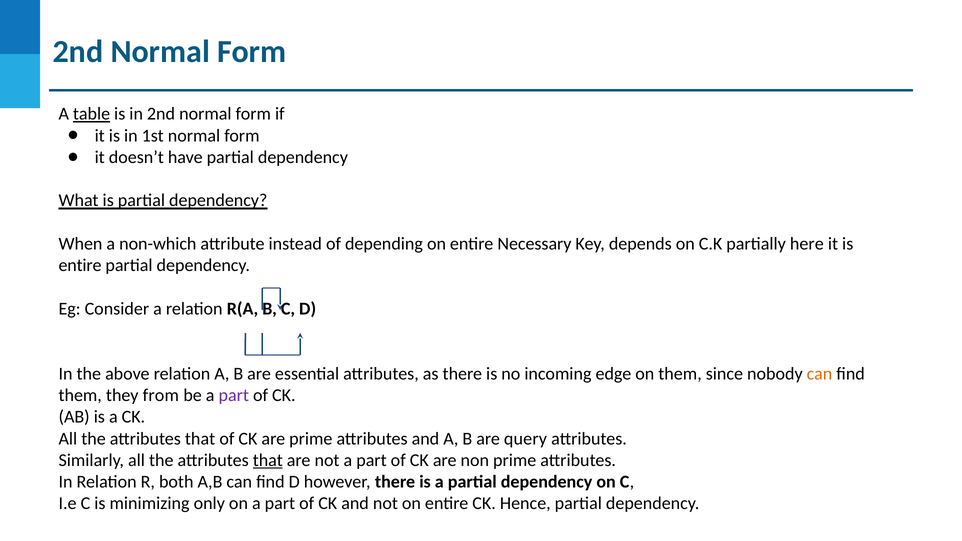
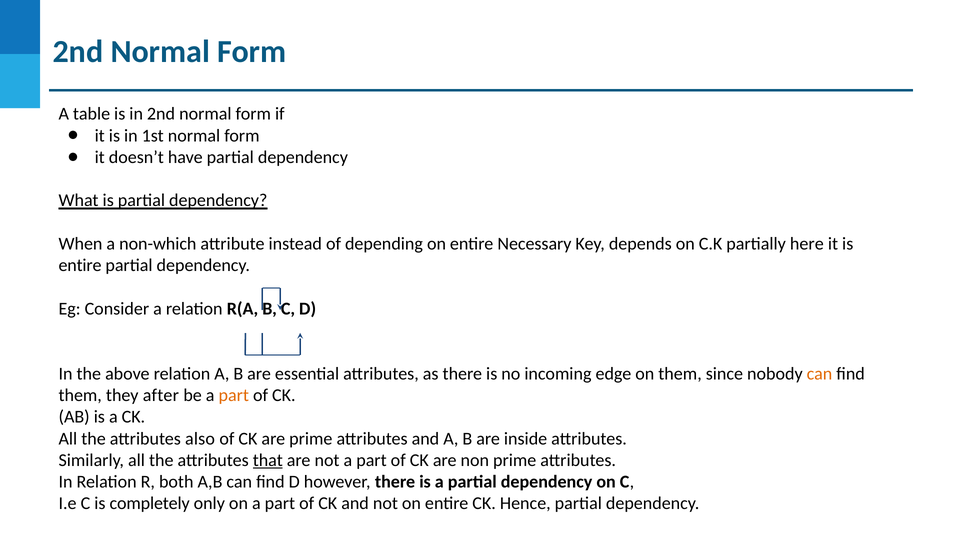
table underline: present -> none (92, 114)
from: from -> after (161, 395)
part colour: purple -> orange (234, 395)
that: that -> also (200, 439)
query: query -> inside (526, 439)
minimizing: minimizing -> completely (150, 504)
